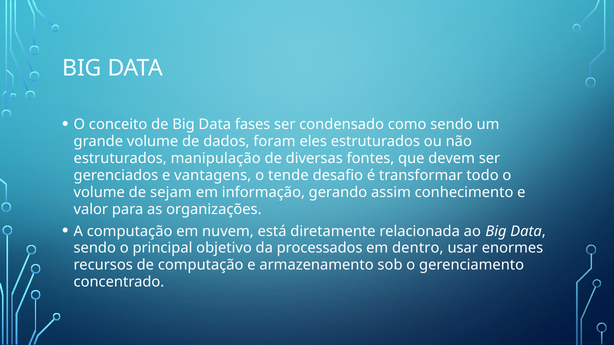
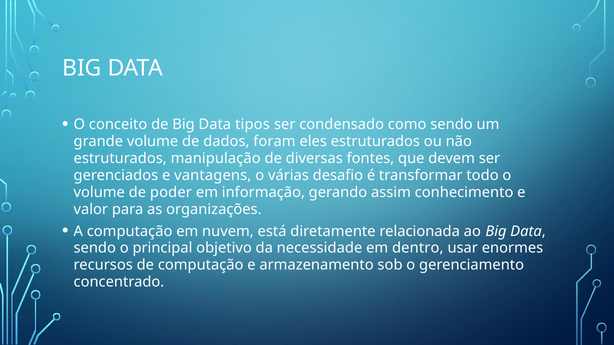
fases: fases -> tipos (252, 125)
tende: tende -> várias (288, 176)
sejam: sejam -> poder (171, 192)
processados: processados -> necessidade (319, 248)
